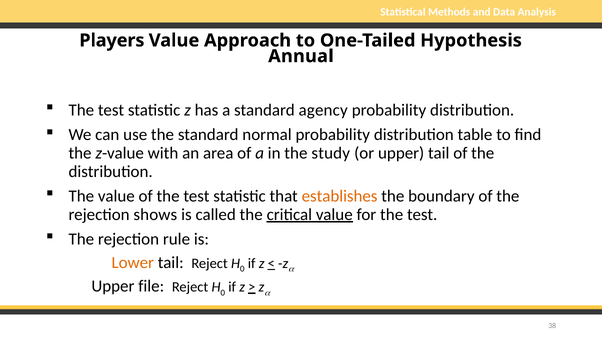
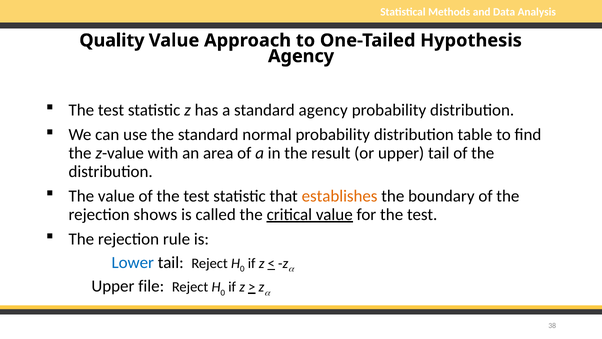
Players: Players -> Quality (112, 41)
Annual: Annual -> Agency (301, 56)
study: study -> result (331, 153)
Lower colour: orange -> blue (133, 263)
